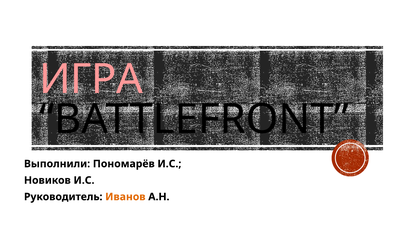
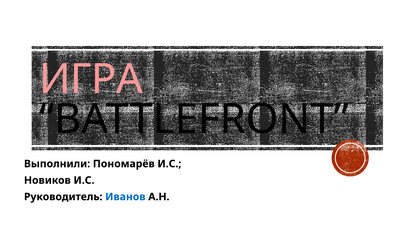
Иванов colour: orange -> blue (125, 197)
